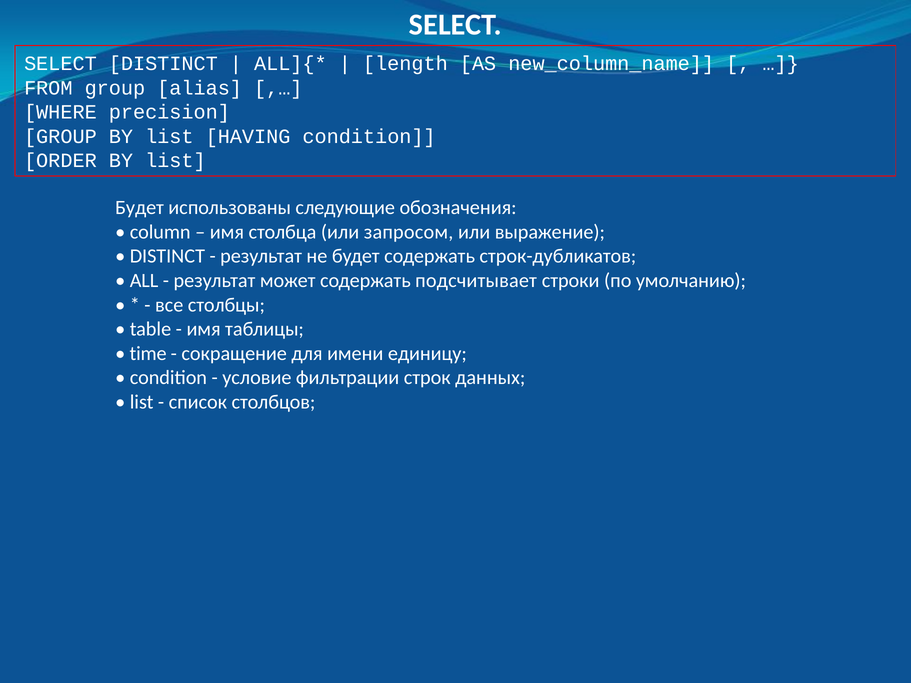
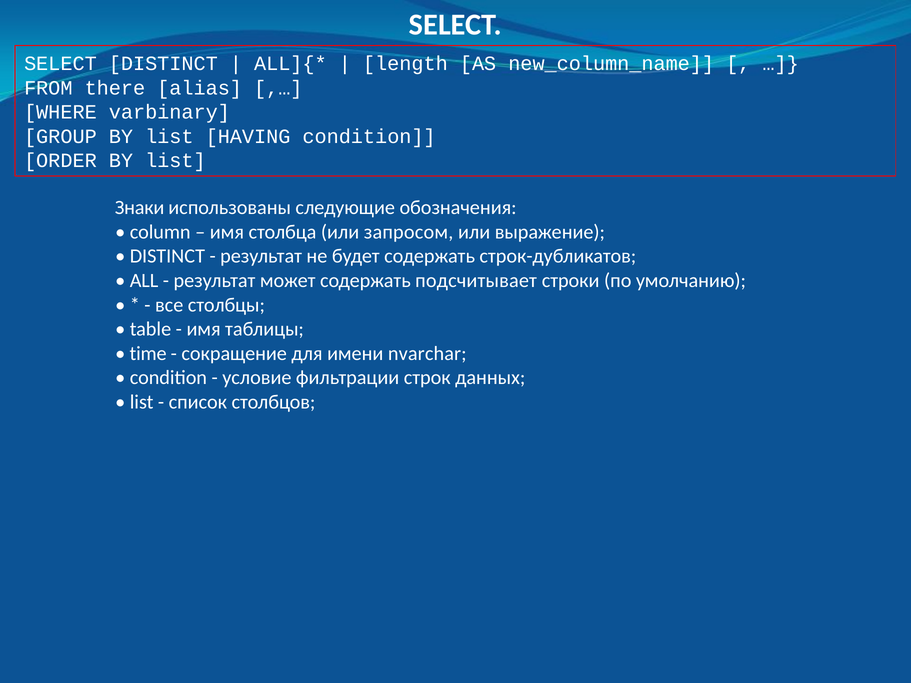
FROM group: group -> there (115, 88)
precision: precision -> varbinary (169, 112)
Будет: Будет -> Знаки (140, 208)
единицу: единицу -> nvarchar (427, 354)
